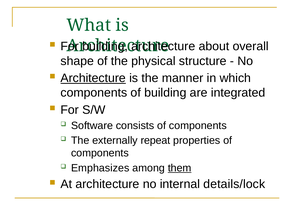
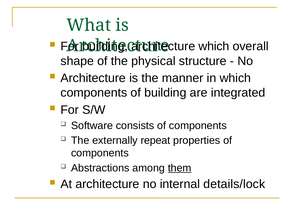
about: about -> which (214, 46)
Architecture underline: present -> none (93, 78)
Emphasizes: Emphasizes -> Abstractions (100, 168)
